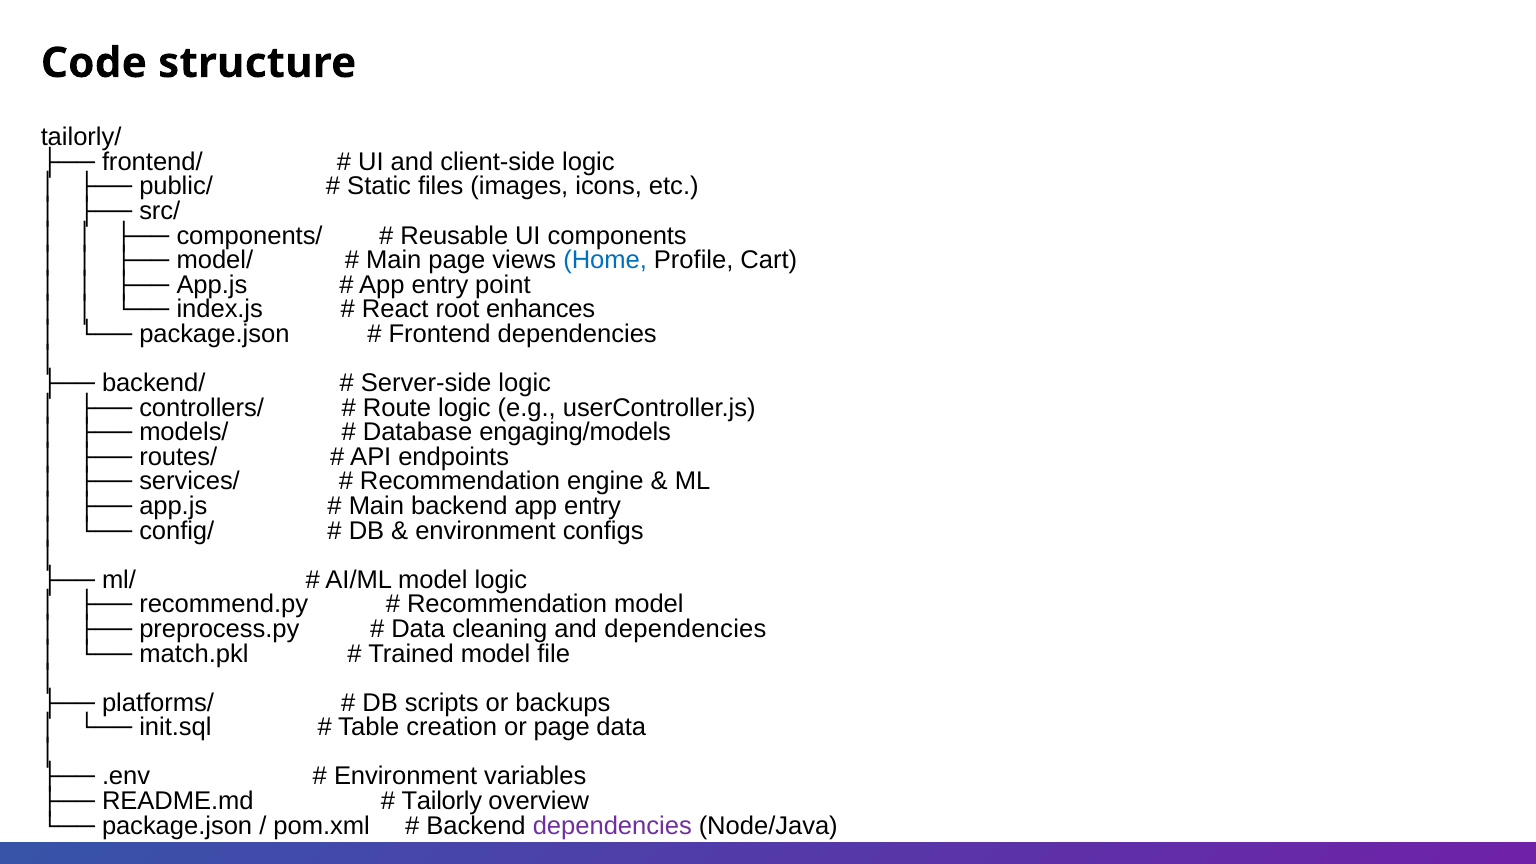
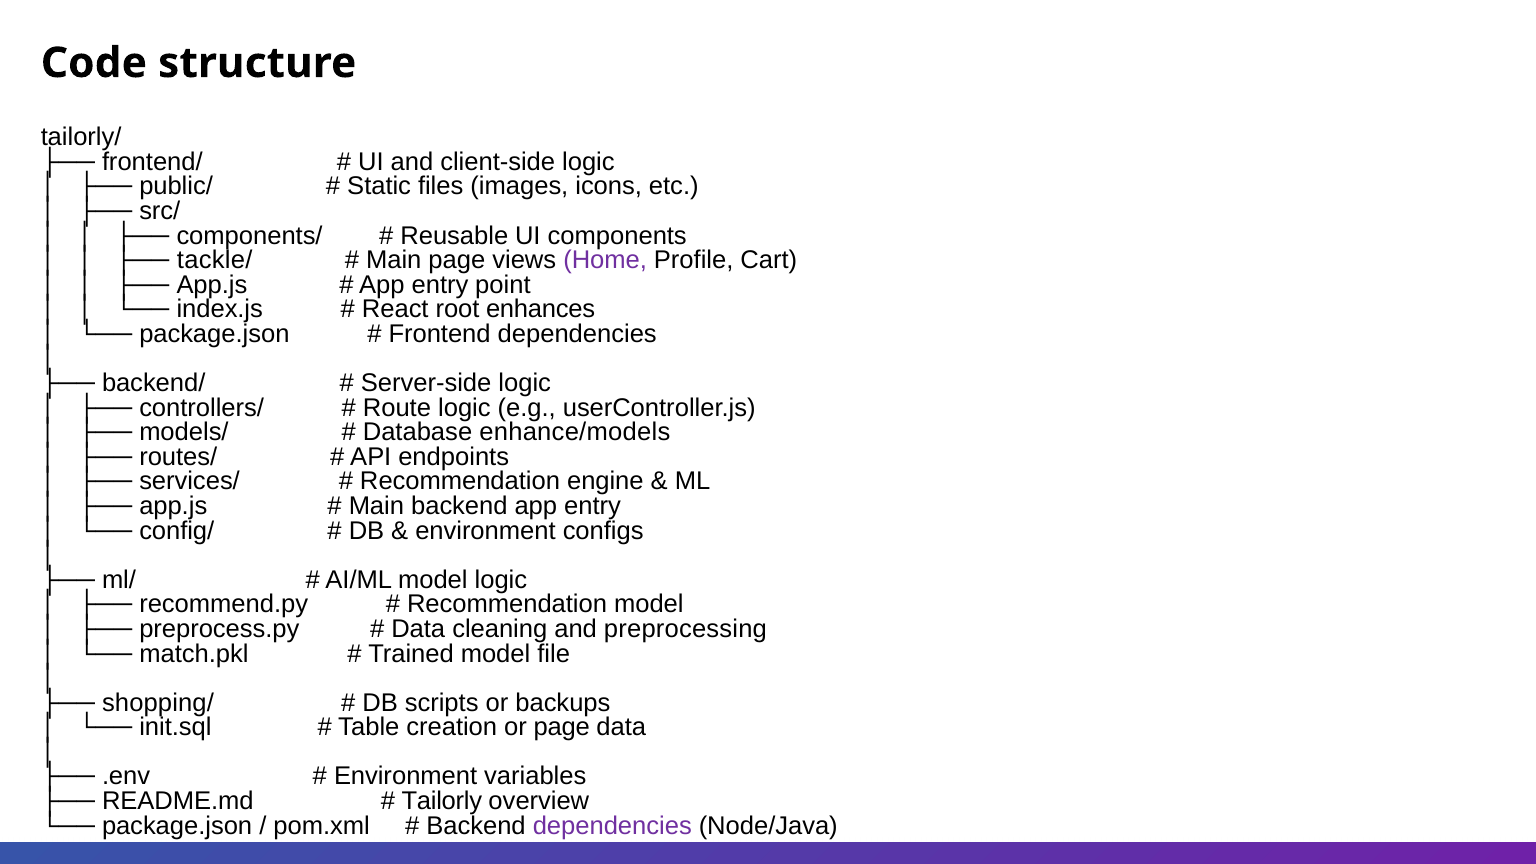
model/: model/ -> tackle/ (215, 260)
Home colour: blue -> purple (605, 260)
engaging/models: engaging/models -> enhance/models (575, 432)
and dependencies: dependencies -> preprocessing (685, 629)
platforms/: platforms/ -> shopping/ (158, 703)
